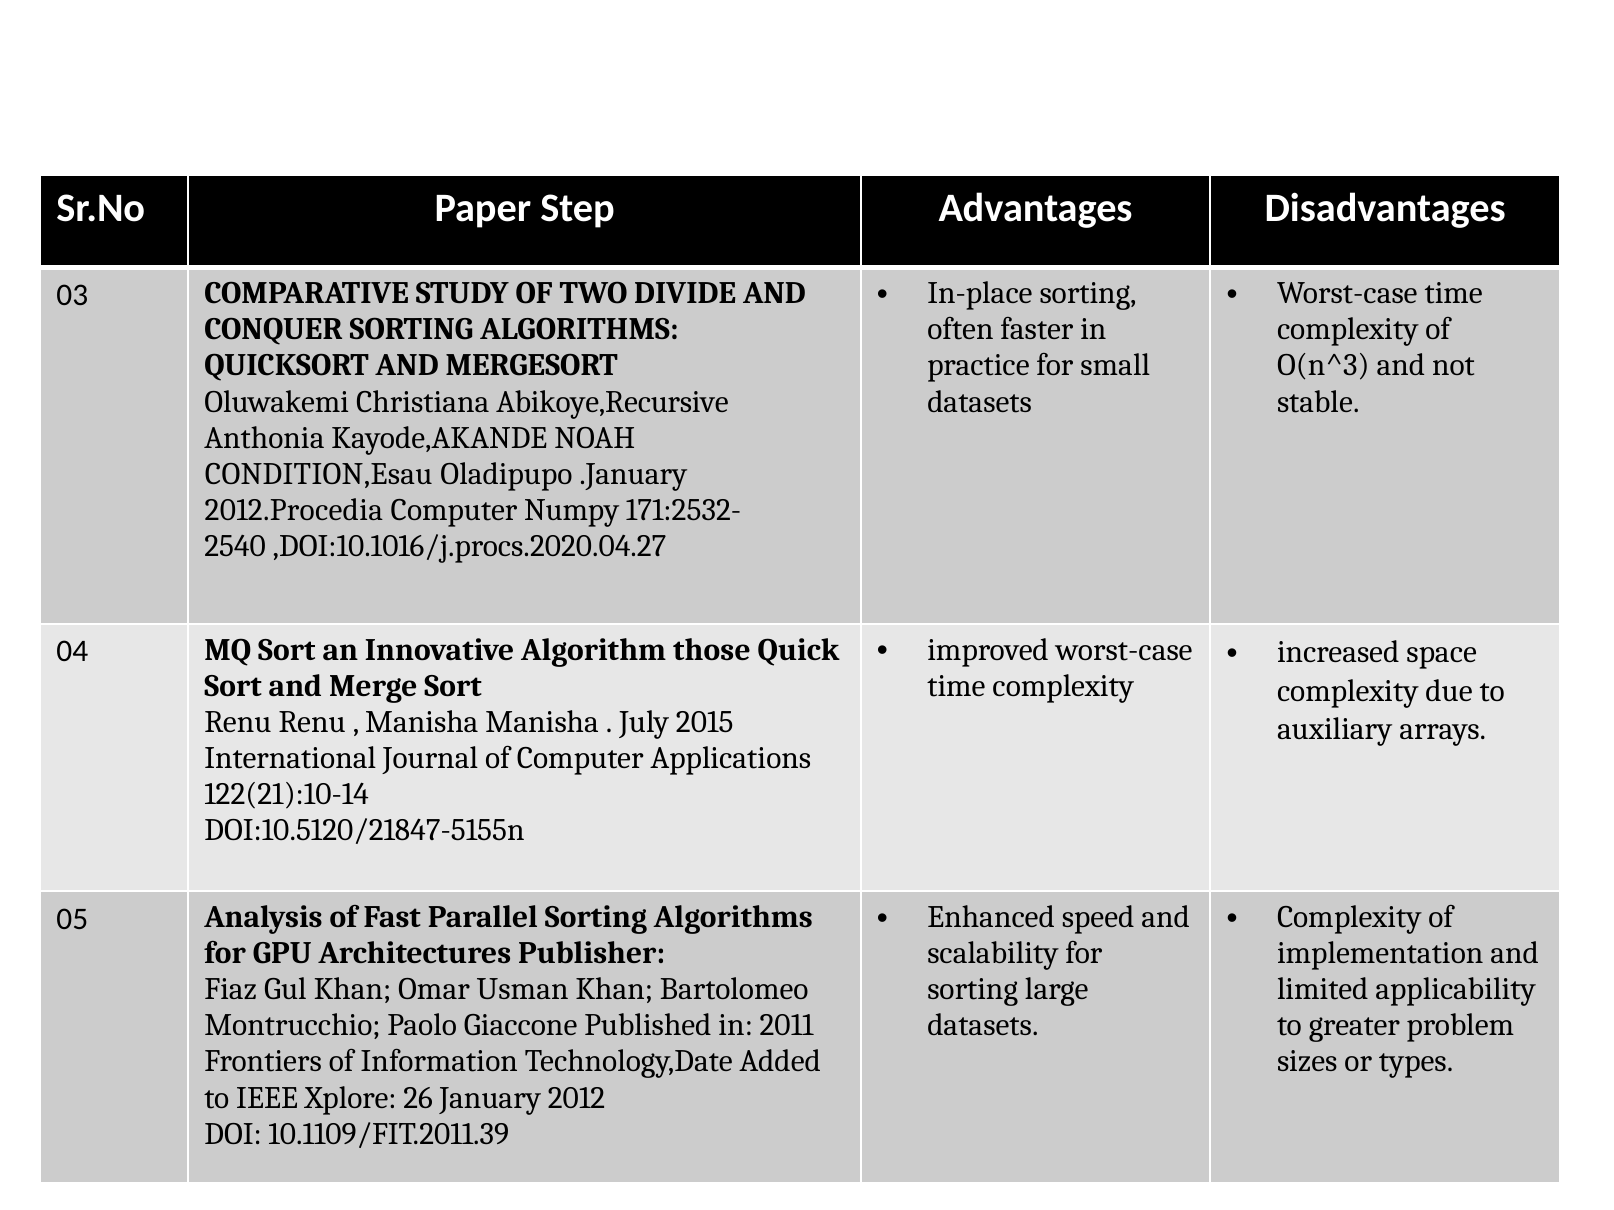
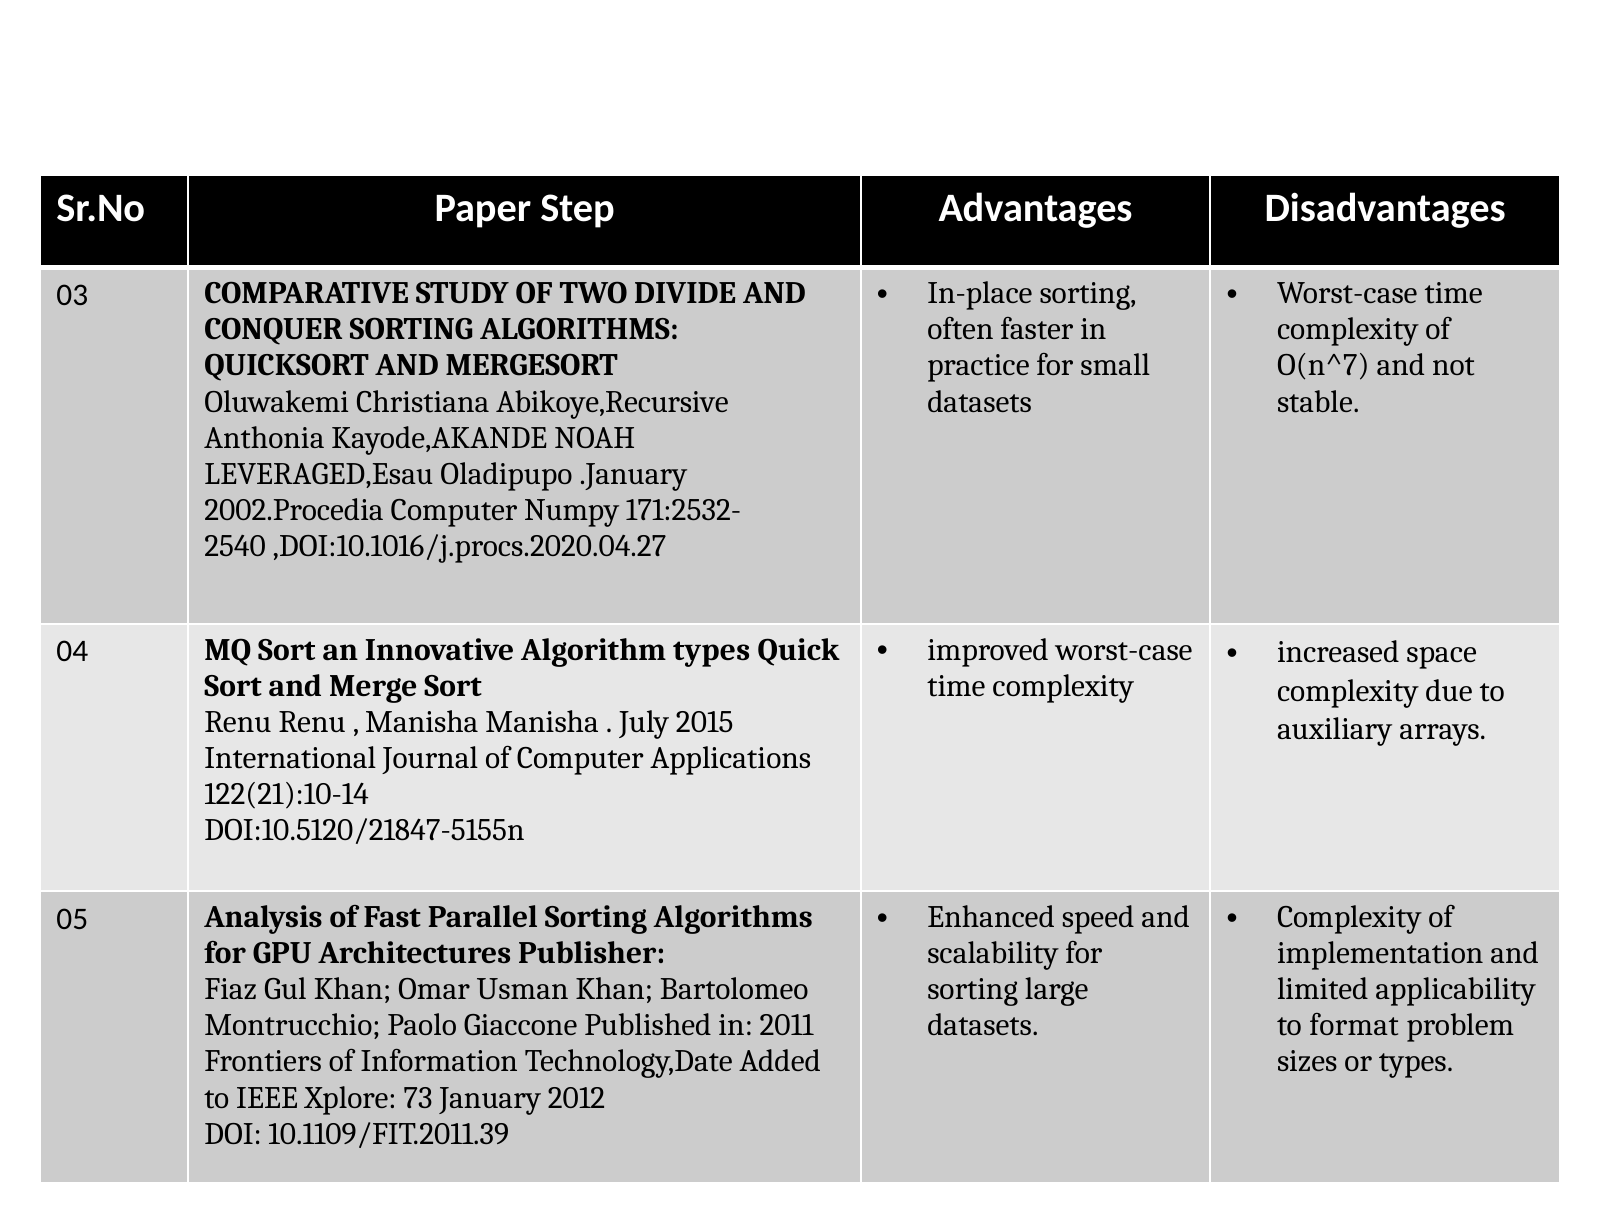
O(n^3: O(n^3 -> O(n^7 (1323, 366)
CONDITION,Esau: CONDITION,Esau -> LEVERAGED,Esau (319, 474)
2012.Procedia: 2012.Procedia -> 2002.Procedia (294, 510)
Algorithm those: those -> types (712, 650)
greater: greater -> format (1354, 1026)
26: 26 -> 73 (418, 1098)
